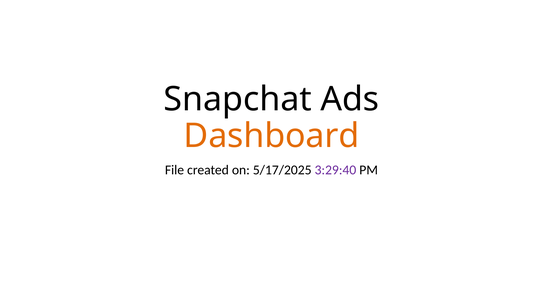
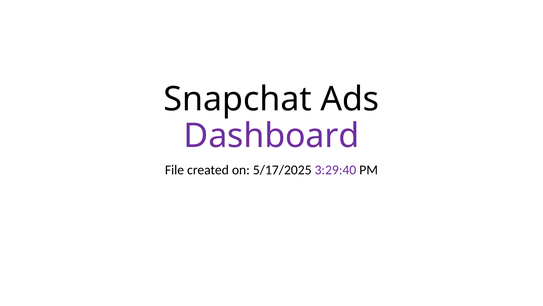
Dashboard colour: orange -> purple (272, 136)
